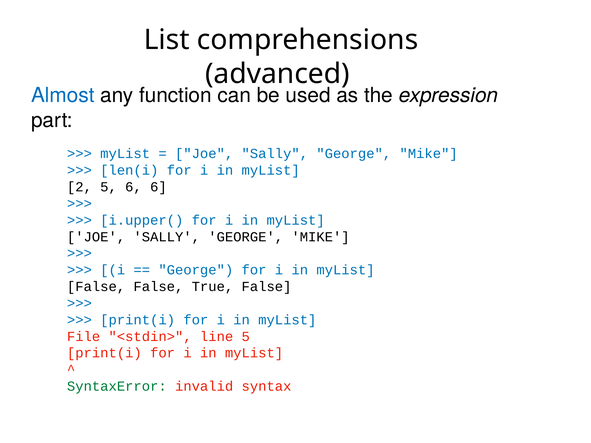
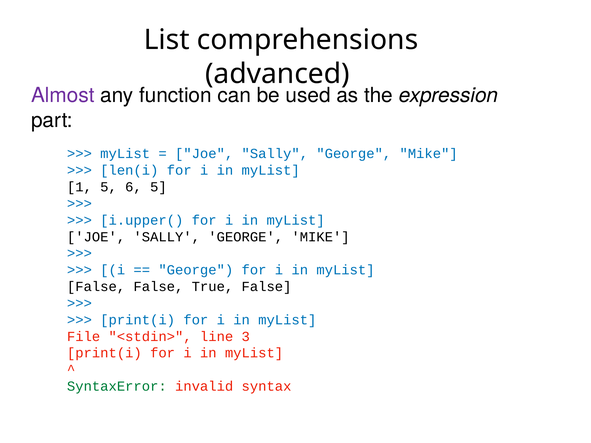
Almost colour: blue -> purple (63, 95)
2: 2 -> 1 (79, 187)
6 6: 6 -> 5 (158, 187)
line 5: 5 -> 3 (246, 337)
